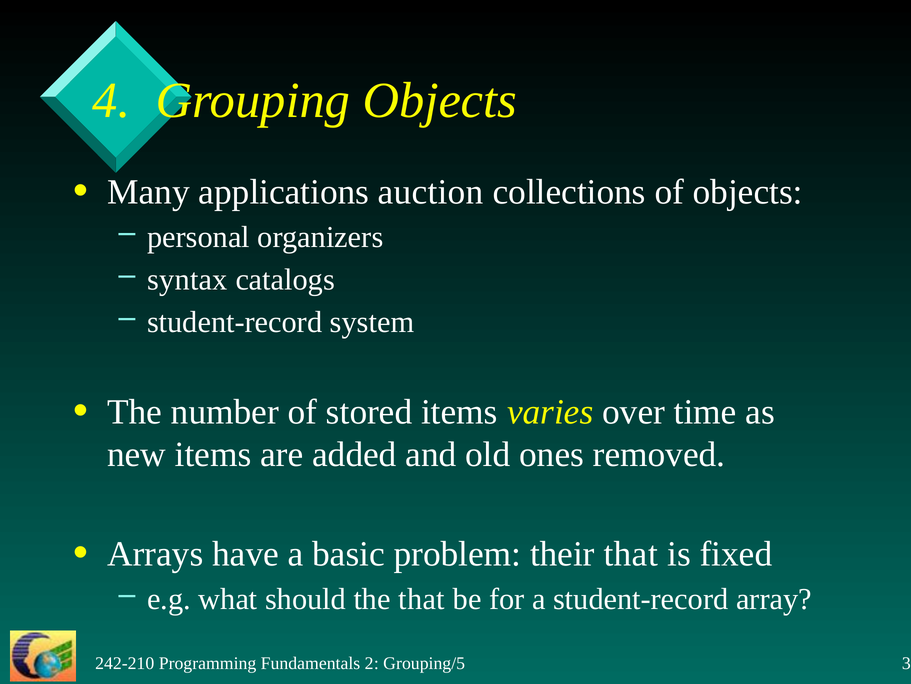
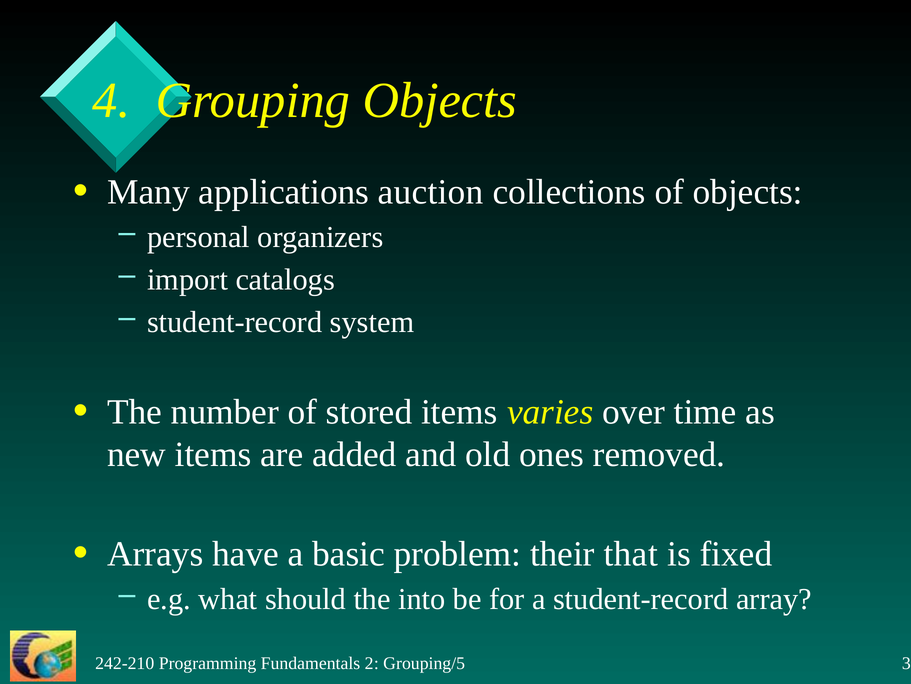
syntax: syntax -> import (188, 280)
the that: that -> into (422, 599)
